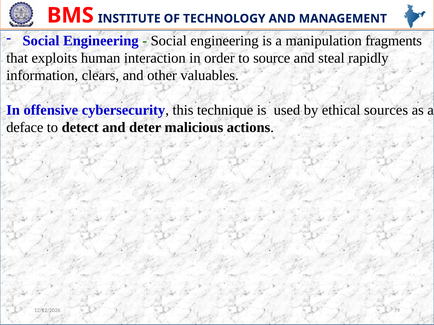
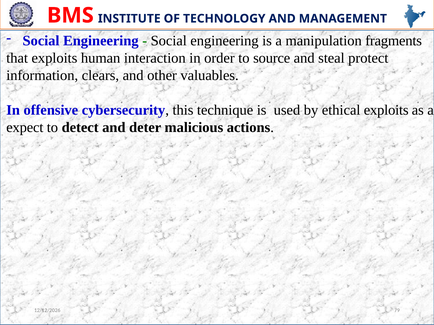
rapidly: rapidly -> protect (368, 58)
ethical sources: sources -> exploits (386, 110)
deface: deface -> expect (25, 128)
